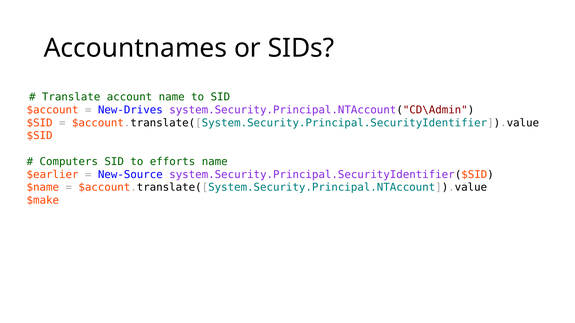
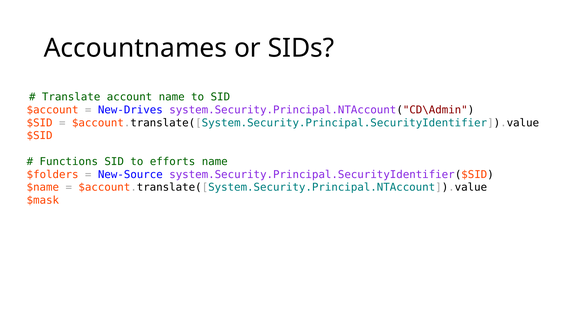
Computers: Computers -> Functions (69, 162)
$earlier: $earlier -> $folders (53, 175)
$make: $make -> $mask (43, 201)
